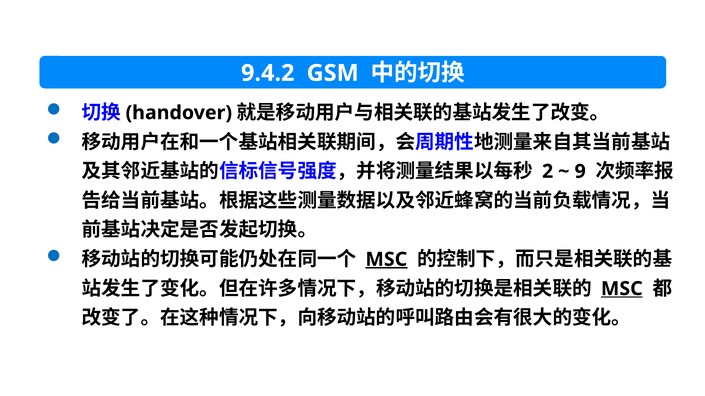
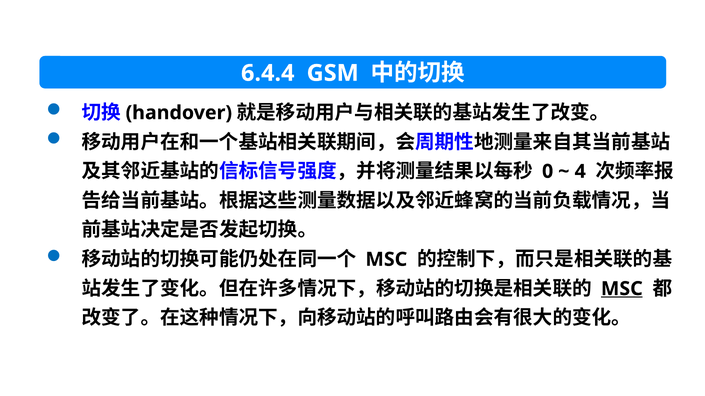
9.4.2: 9.4.2 -> 6.4.4 (268, 73)
2: 2 -> 0 (548, 172)
9: 9 -> 4 (580, 172)
MSC underline: present -> none (386, 260)
